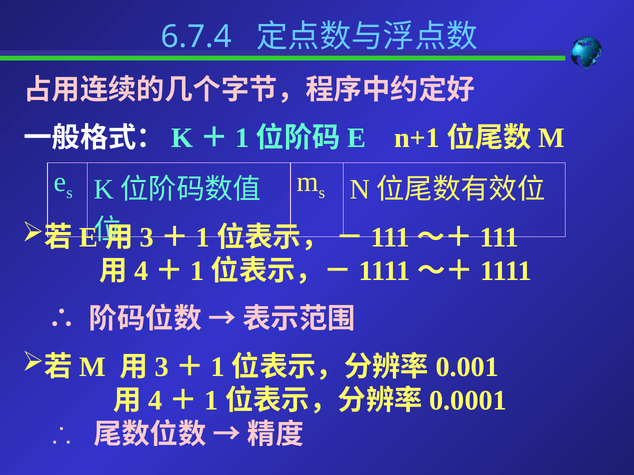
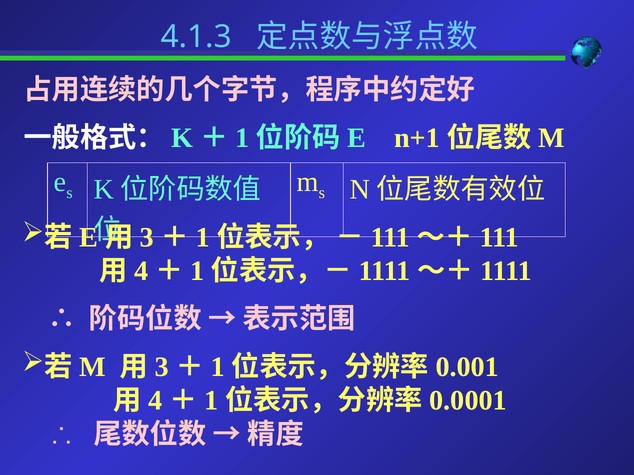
6.7.4: 6.7.4 -> 4.1.3 (196, 37)
